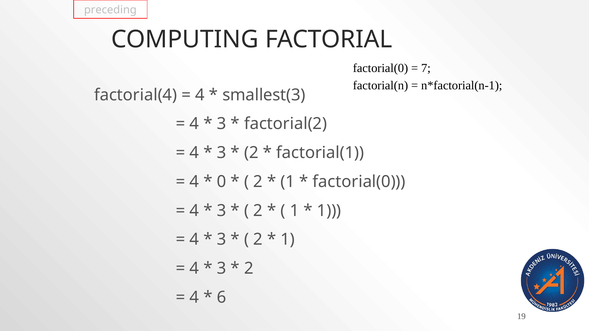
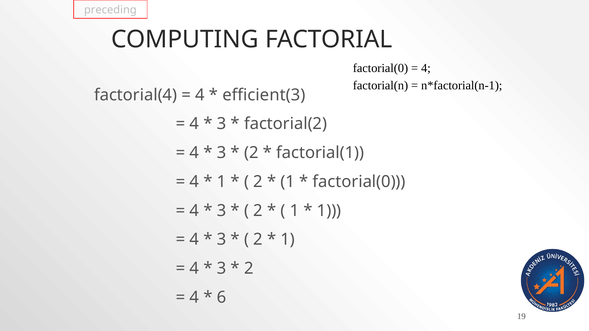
7: 7 -> 4 (426, 68)
smallest(3: smallest(3 -> efficient(3 (264, 95)
0: 0 -> 1 (222, 182)
